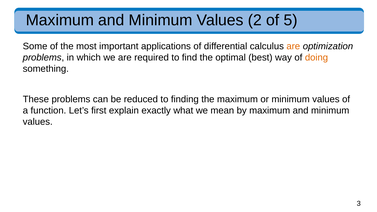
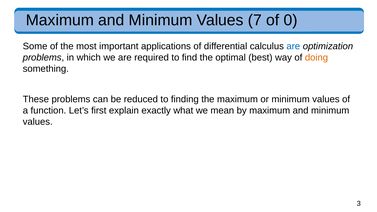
2: 2 -> 7 (255, 20)
5: 5 -> 0 (291, 20)
are colour: orange -> blue (293, 46)
